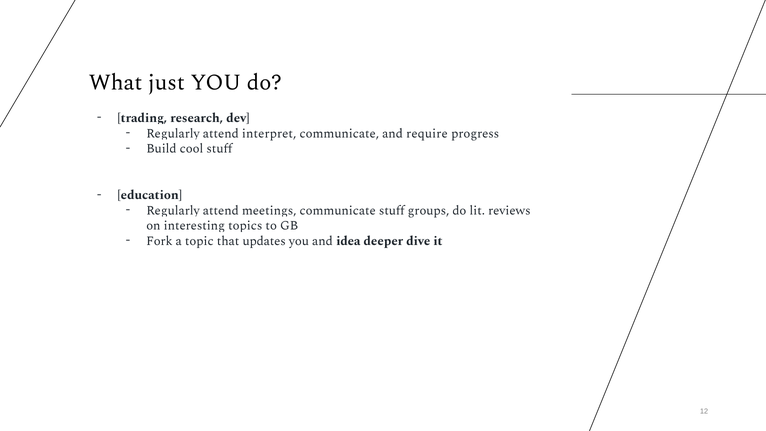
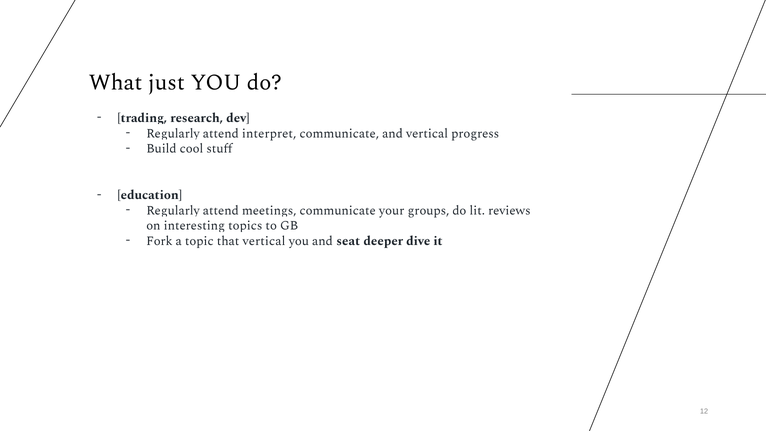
and require: require -> vertical (427, 133)
communicate stuff: stuff -> your (392, 210)
that updates: updates -> vertical (264, 241)
idea: idea -> seat (348, 241)
